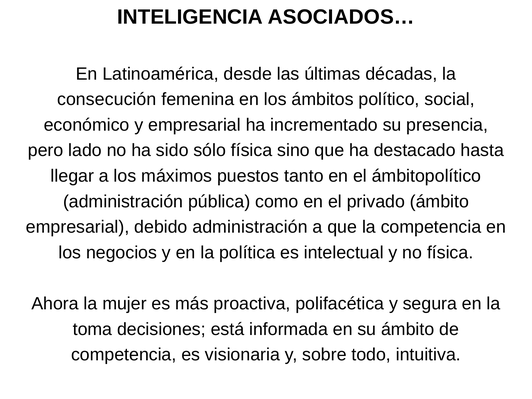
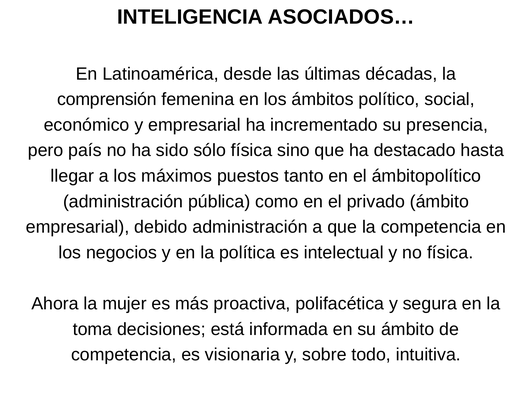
consecución: consecución -> comprensión (107, 99)
lado: lado -> país (85, 150)
